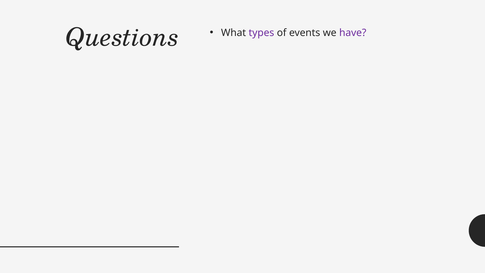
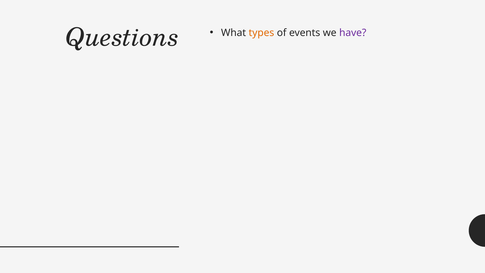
types colour: purple -> orange (261, 33)
